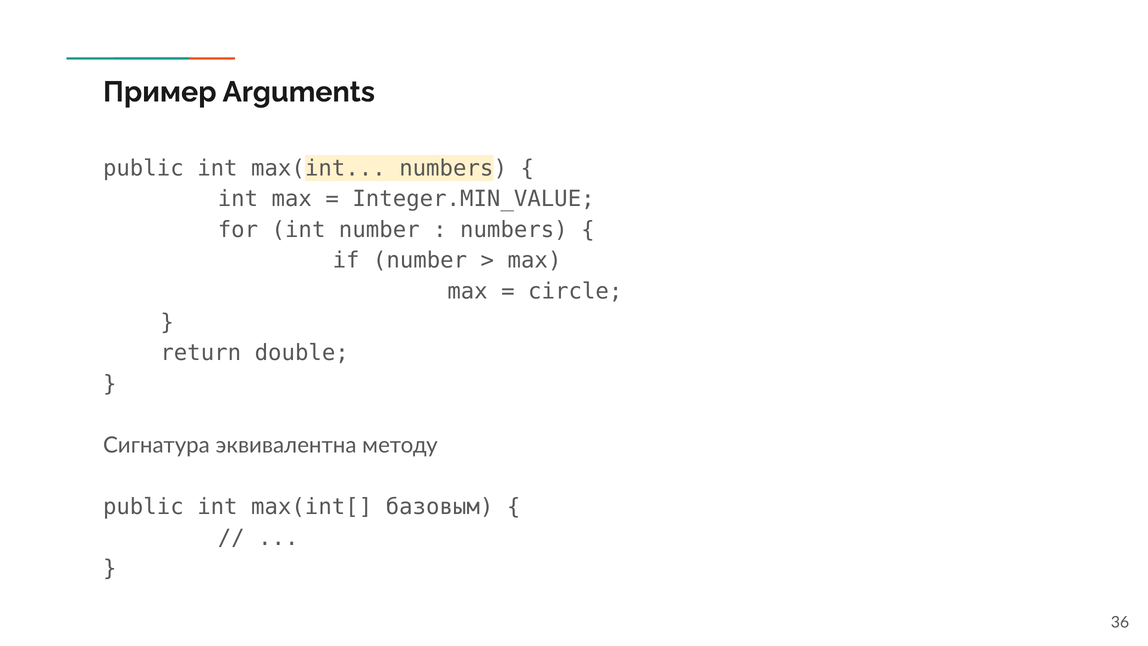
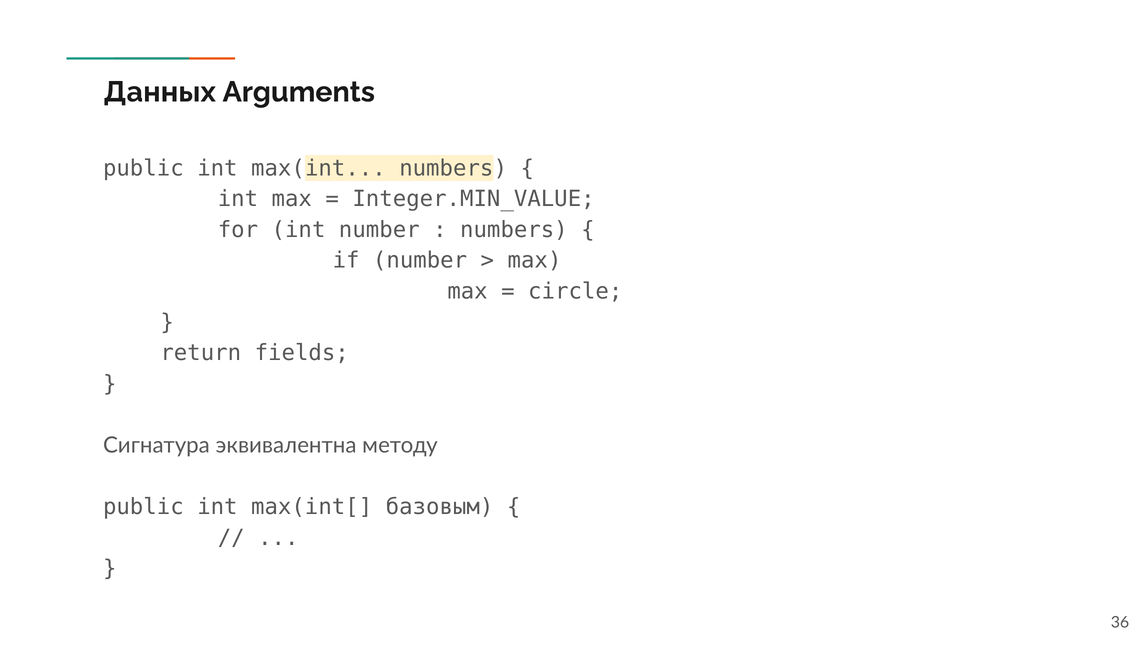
Пример: Пример -> Данных (160, 92)
double: double -> fields (302, 353)
